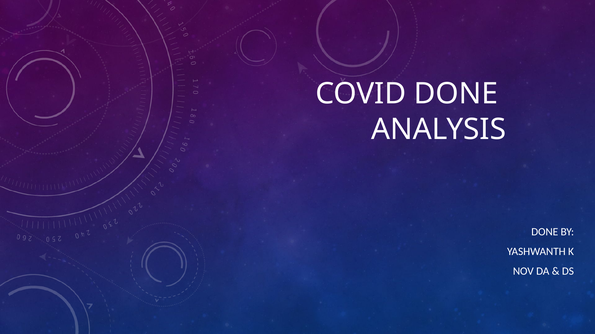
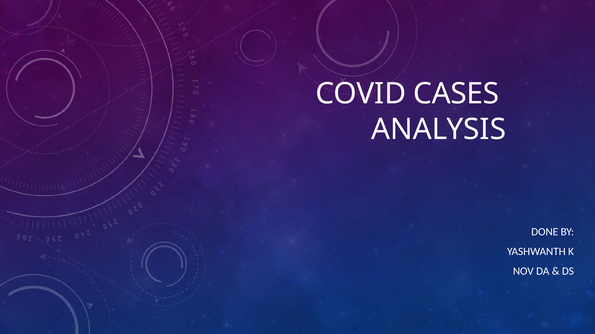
COVID DONE: DONE -> CASES (456, 94)
